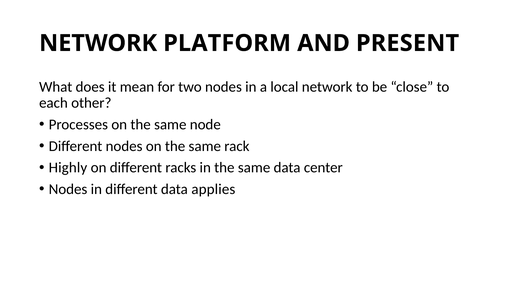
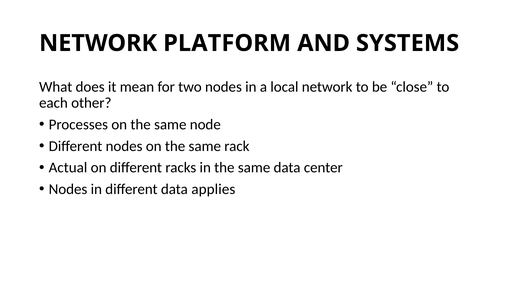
PRESENT: PRESENT -> SYSTEMS (408, 43)
Highly: Highly -> Actual (68, 167)
